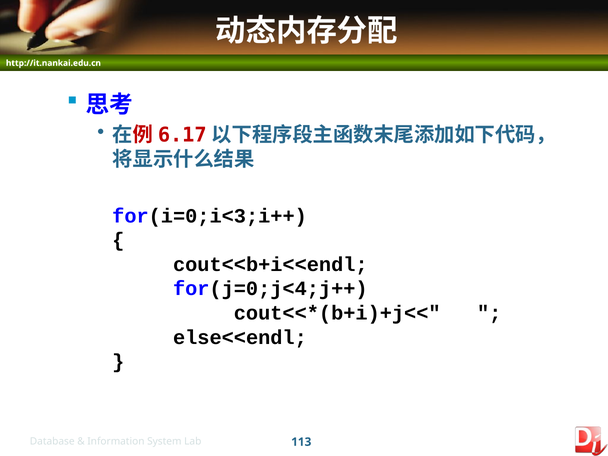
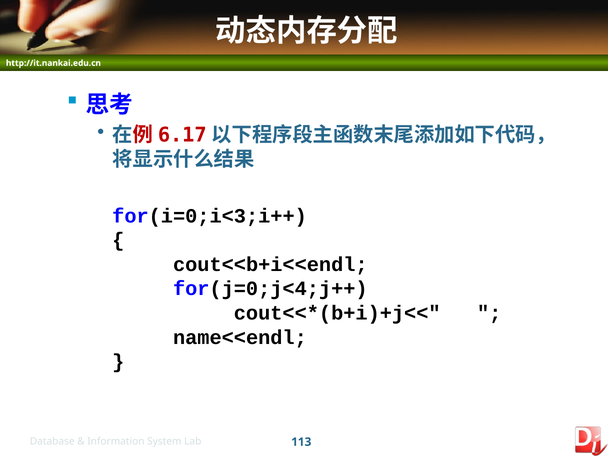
else<<endl: else<<endl -> name<<endl (240, 337)
